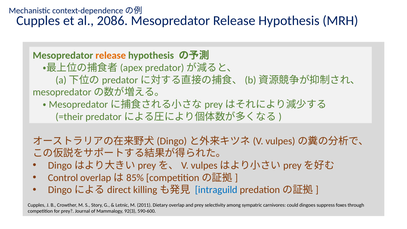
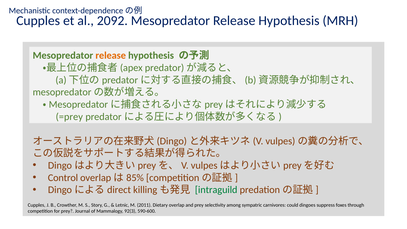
2086: 2086 -> 2092 (112, 21)
=their: =their -> =prey (69, 117)
intraguild colour: blue -> green (216, 190)
